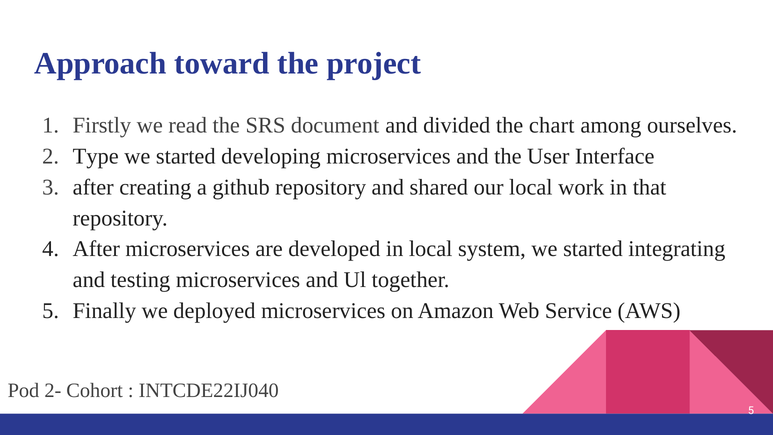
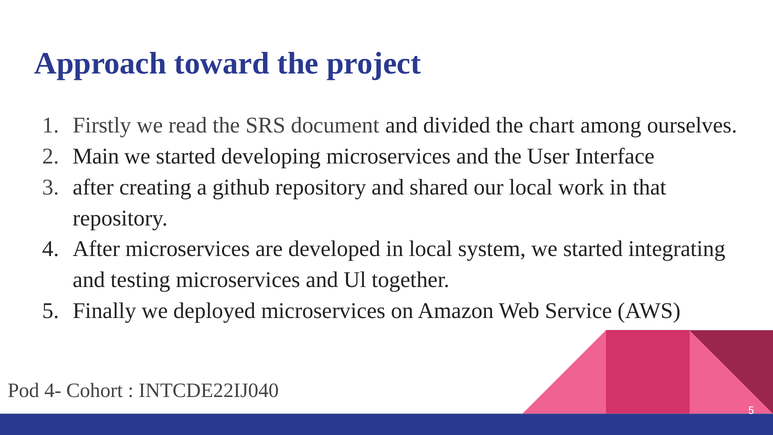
Type: Type -> Main (96, 156)
2-: 2- -> 4- (53, 391)
